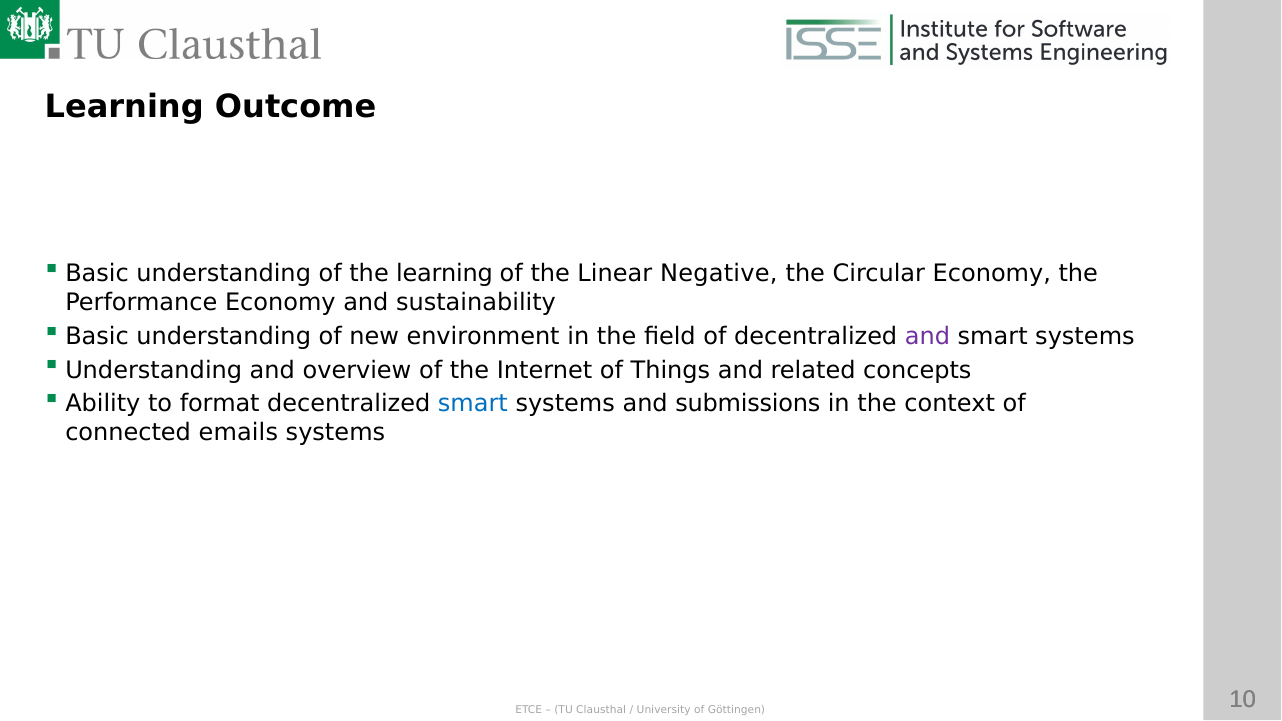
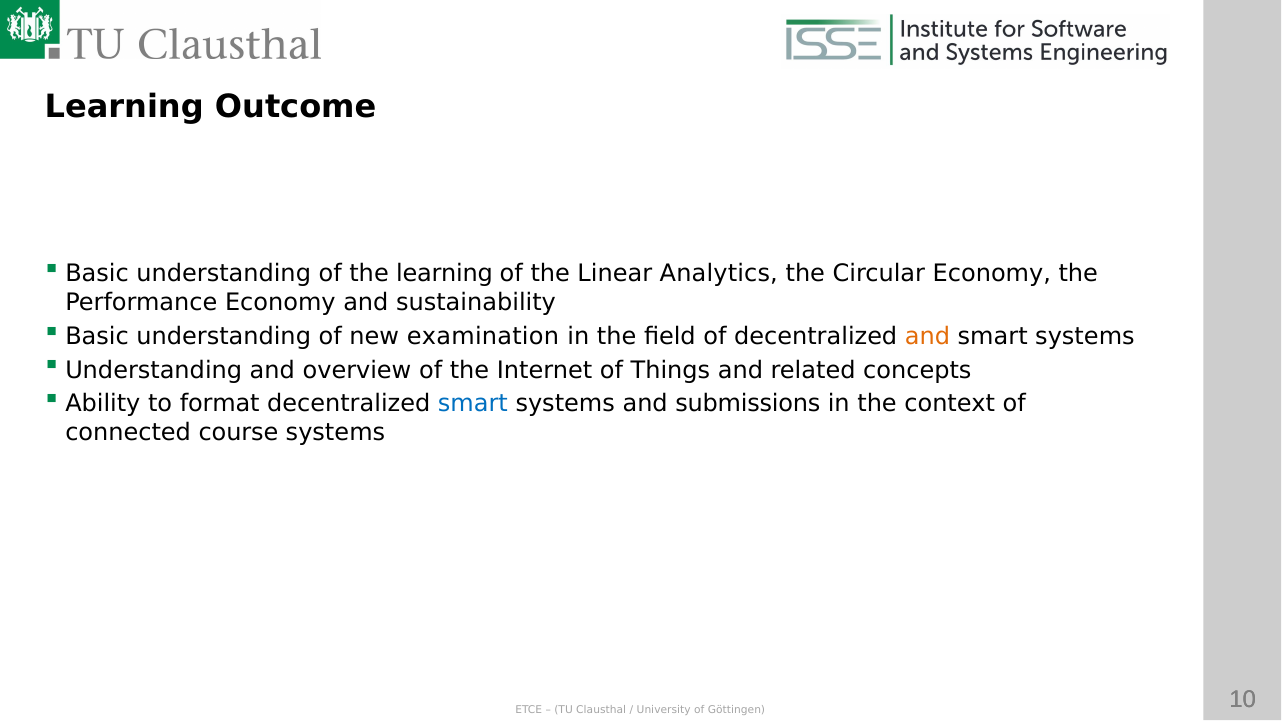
Negative: Negative -> Analytics (719, 274)
environment: environment -> examination (483, 337)
and colour: purple -> orange (927, 337)
emails: emails -> course (238, 433)
